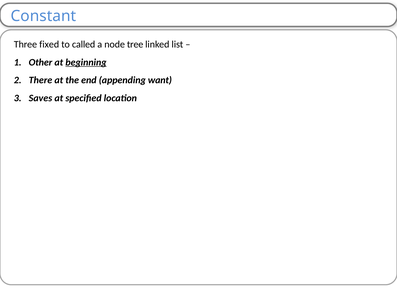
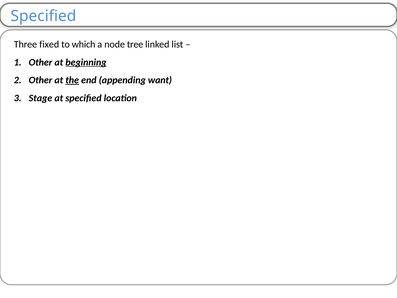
Constant: Constant -> Specified (43, 16)
called: called -> which (84, 44)
There: There -> Other (40, 80)
the underline: none -> present (72, 80)
Saves: Saves -> Stage (40, 98)
